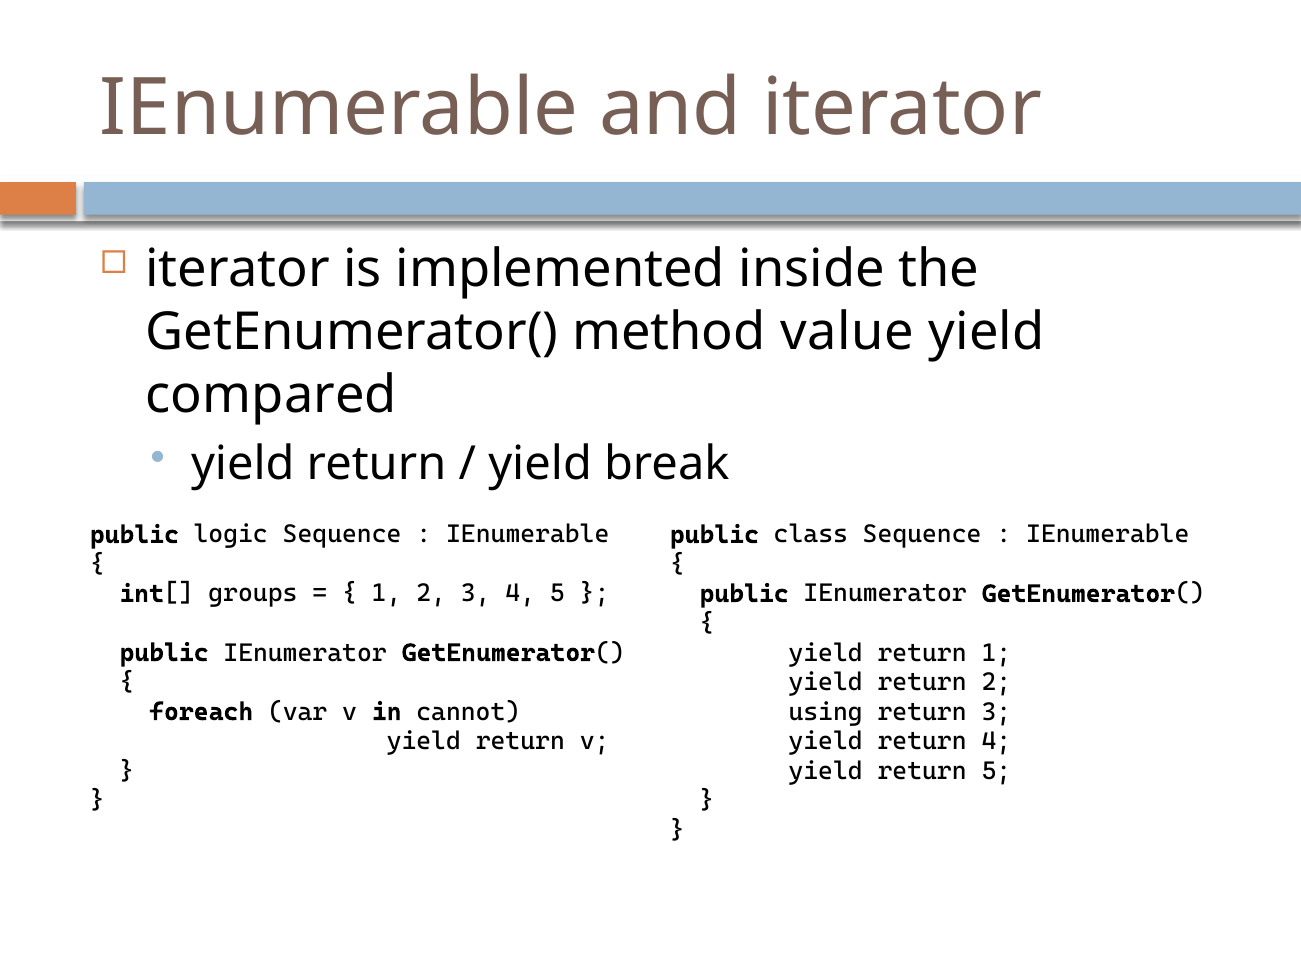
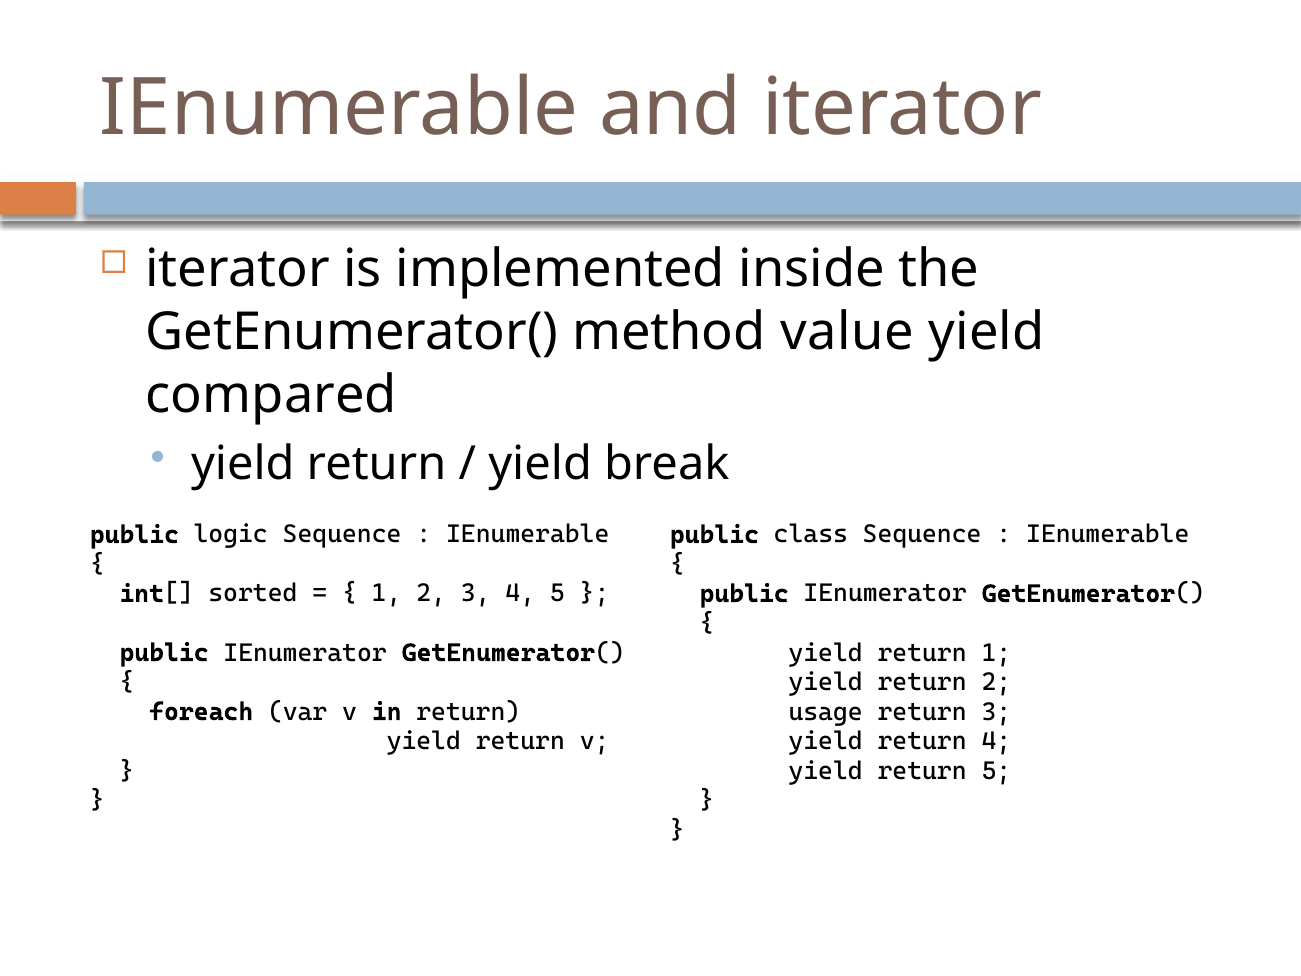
groups: groups -> sorted (253, 593)
using: using -> usage (826, 712)
in cannot: cannot -> return (468, 712)
